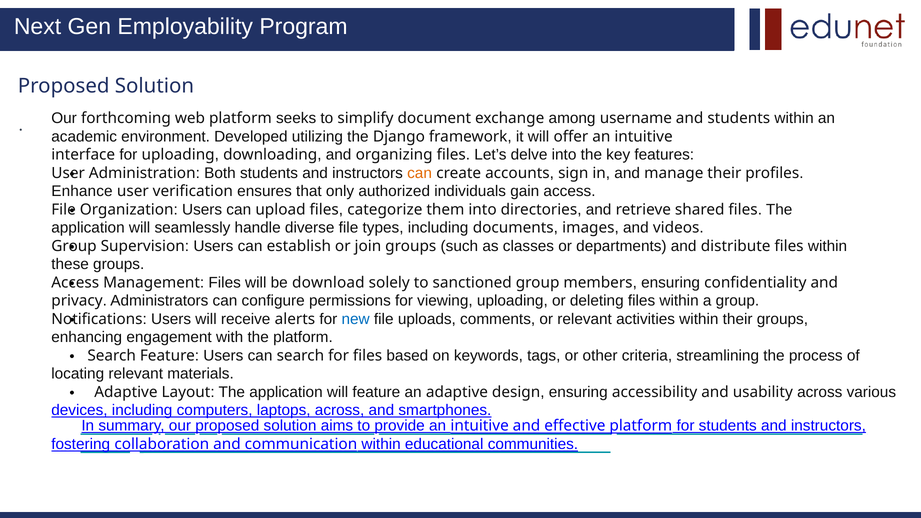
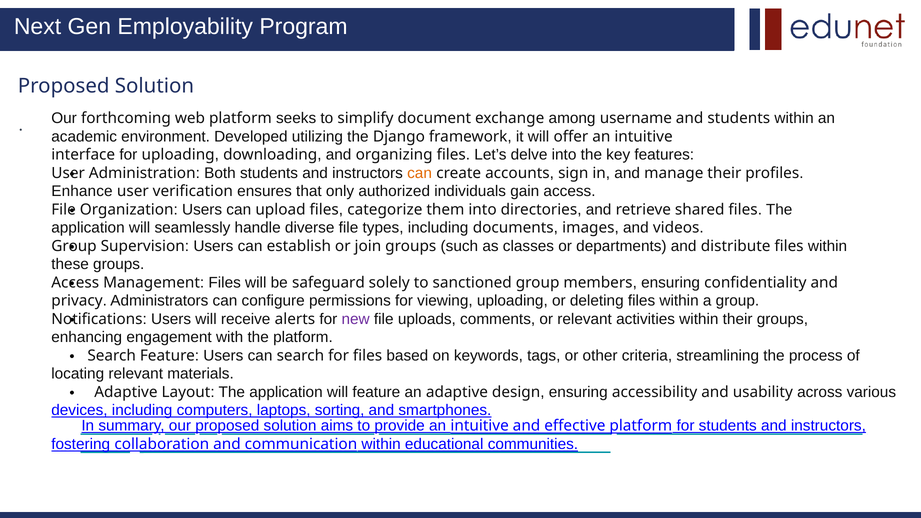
download: download -> safeguard (328, 283)
new colour: blue -> purple (356, 319)
laptops across: across -> sorting (340, 410)
